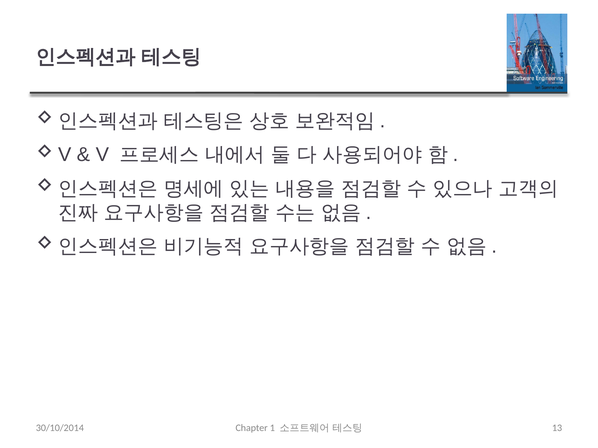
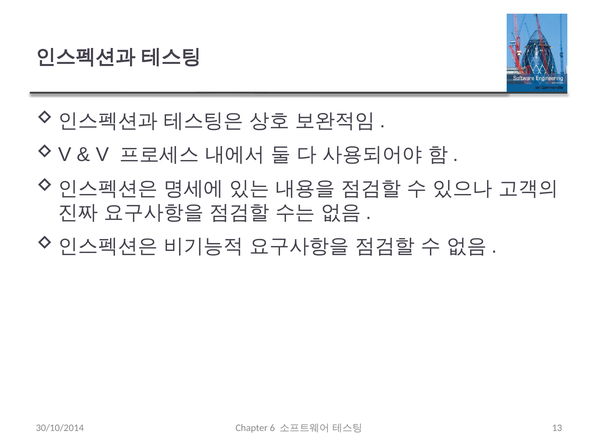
1: 1 -> 6 (272, 428)
